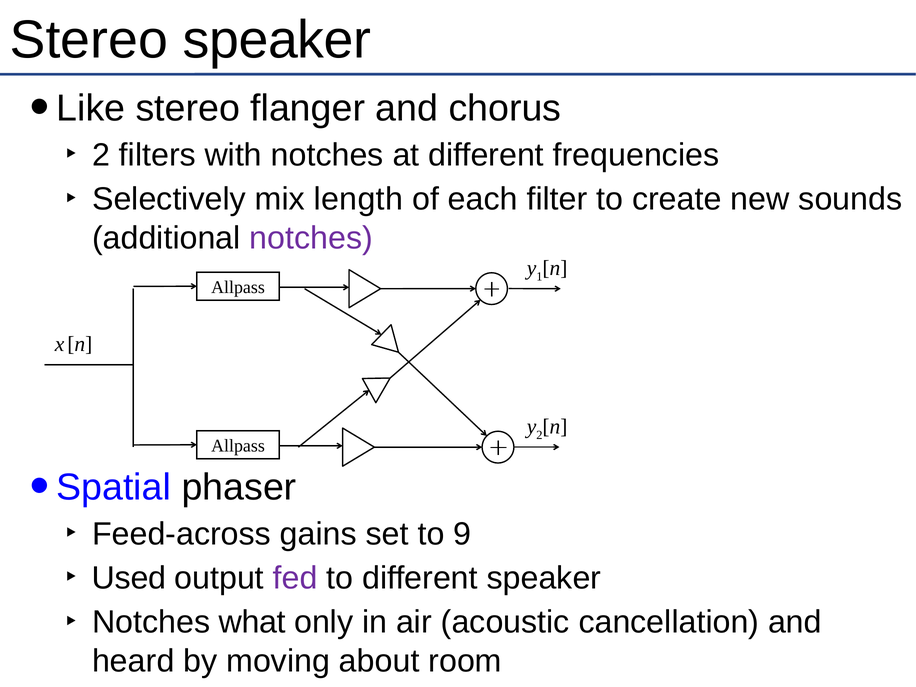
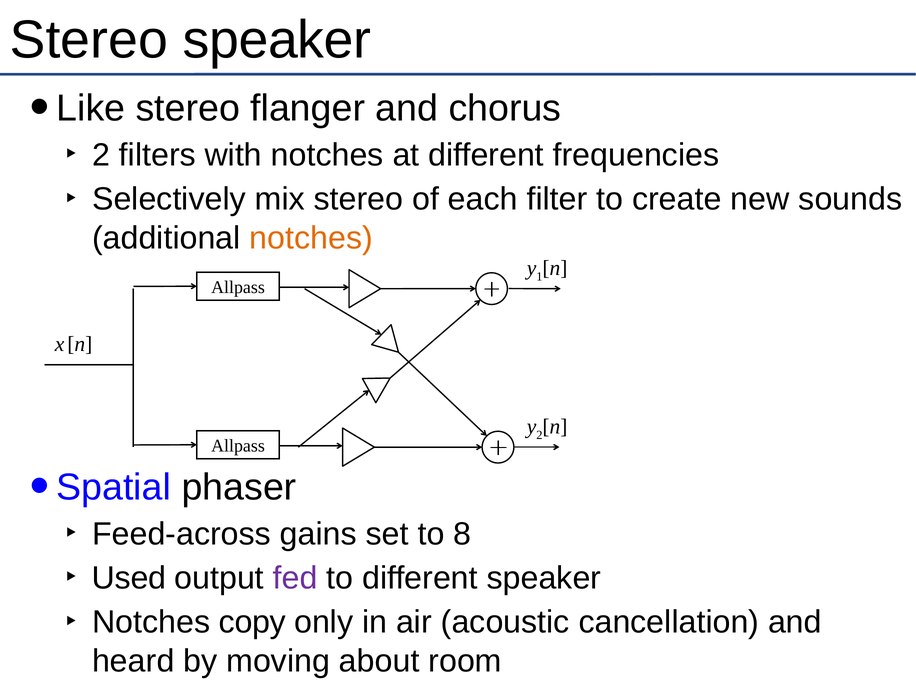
mix length: length -> stereo (359, 199)
notches colour: purple -> orange (311, 238)
9: 9 -> 8 (462, 534)
what: what -> copy (252, 622)
